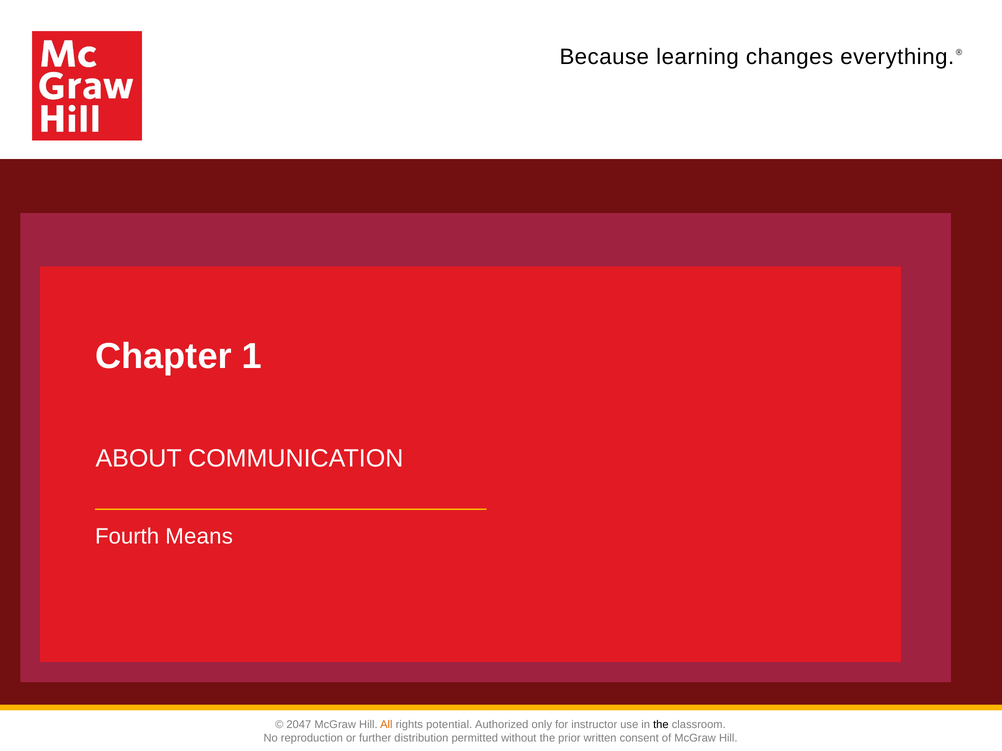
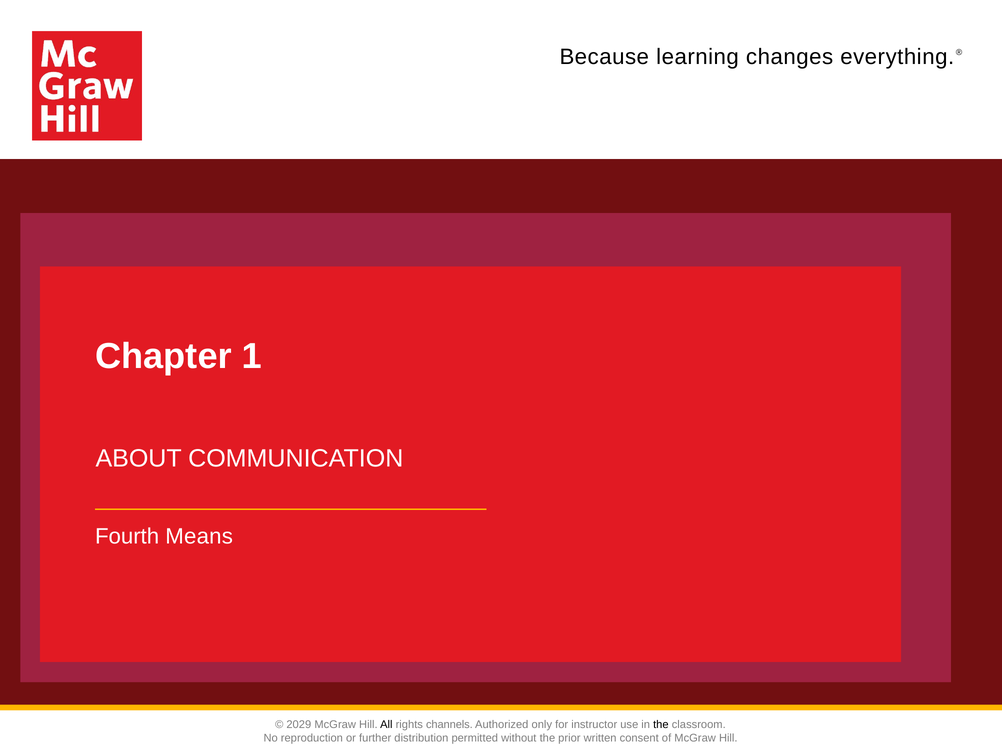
2047: 2047 -> 2029 (299, 725)
All colour: orange -> black (386, 725)
potential: potential -> channels (449, 725)
